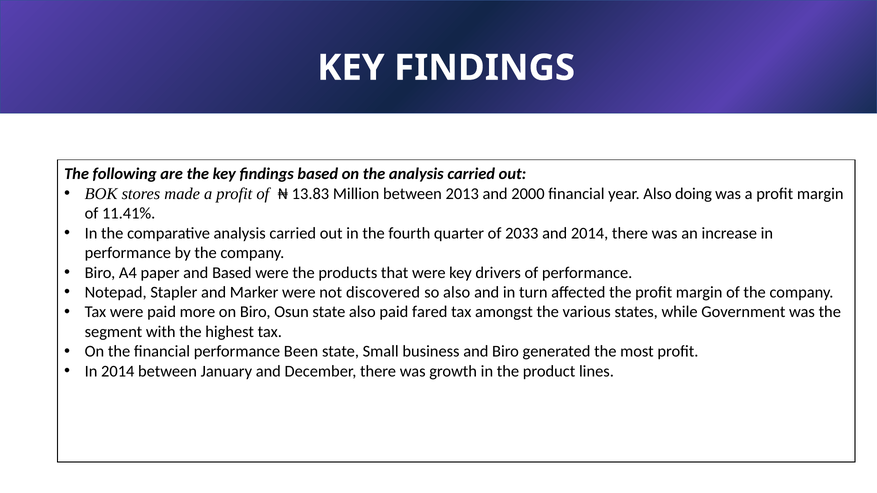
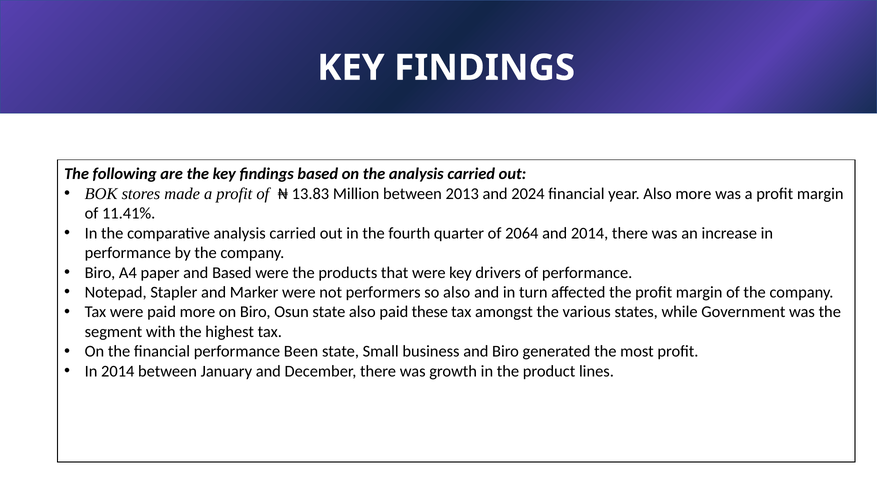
2000: 2000 -> 2024 (528, 194)
Also doing: doing -> more (693, 194)
2033: 2033 -> 2064 (522, 233)
discovered: discovered -> performers (383, 293)
fared: fared -> these (430, 312)
